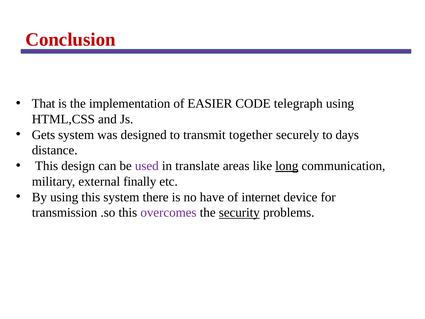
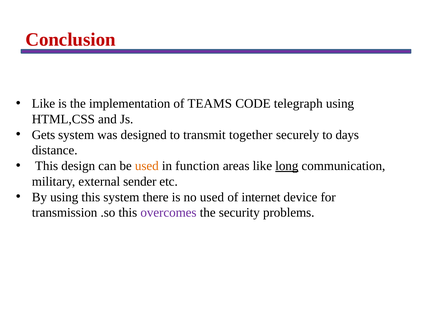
That: That -> Like (43, 103)
EASIER: EASIER -> TEAMS (210, 103)
used colour: purple -> orange (147, 166)
translate: translate -> function (197, 166)
finally: finally -> sender (140, 181)
no have: have -> used (212, 197)
security underline: present -> none (239, 212)
